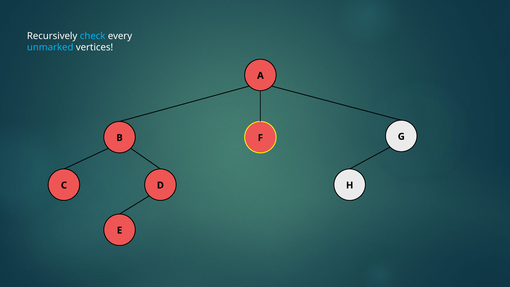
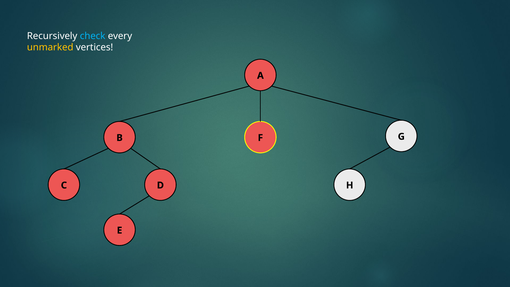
unmarked colour: light blue -> yellow (50, 47)
